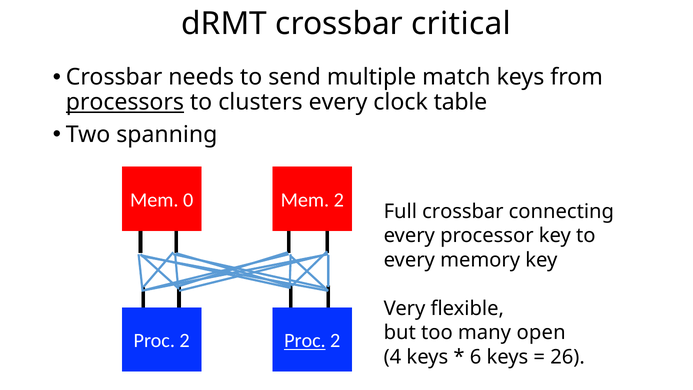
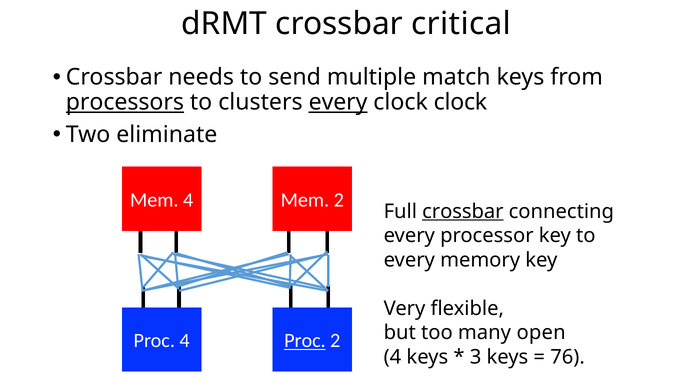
every underline: none -> present (338, 102)
clock table: table -> clock (460, 102)
spanning: spanning -> eliminate (167, 134)
Mem 0: 0 -> 4 (188, 200)
crossbar underline: none -> present (463, 211)
2: 2 -> 4 (185, 341)
6: 6 -> 3 (476, 357)
26: 26 -> 76 (568, 357)
